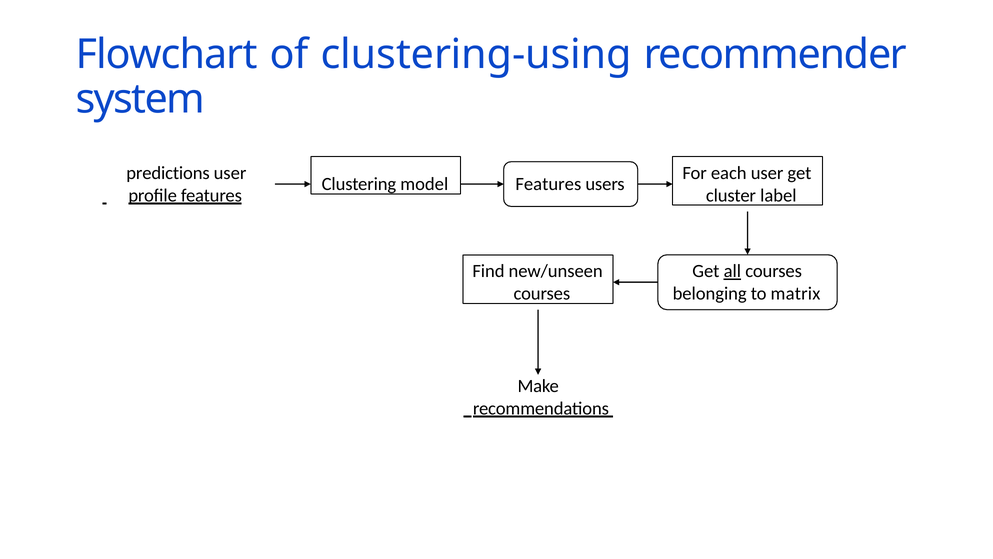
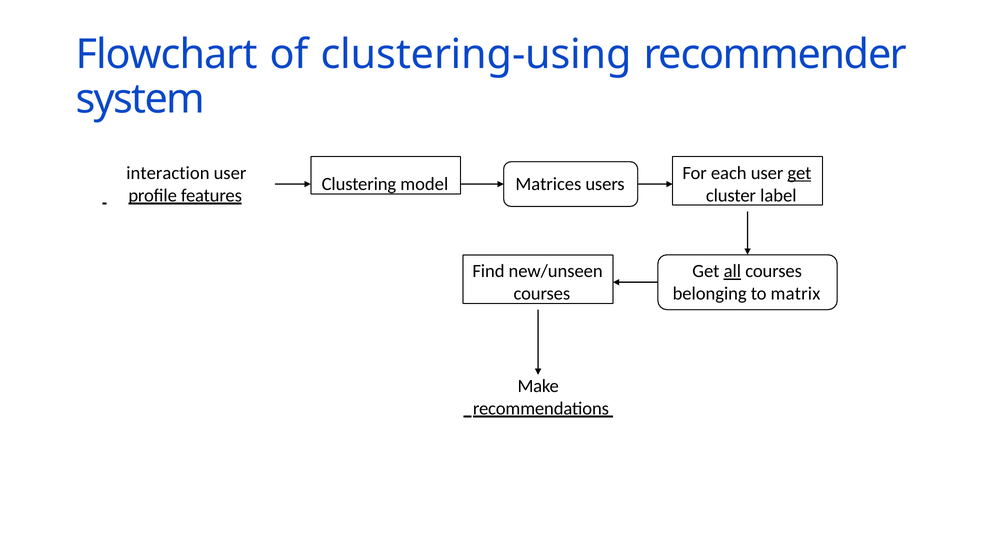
get underline: none -> present (799, 173)
predictions: predictions -> interaction (168, 173)
Features: Features -> Matrices (548, 184)
